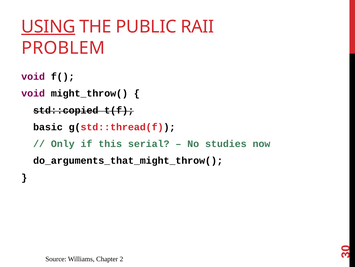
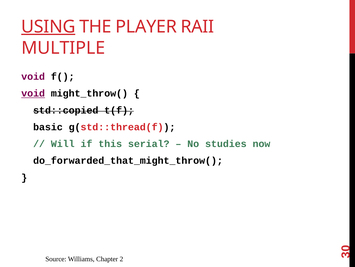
PUBLIC: PUBLIC -> PLAYER (146, 27)
PROBLEM: PROBLEM -> MULTIPLE (63, 48)
void underline: none -> present (33, 93)
Only: Only -> Will (63, 144)
do_arguments_that_might_throw(: do_arguments_that_might_throw( -> do_forwarded_that_might_throw( (128, 160)
